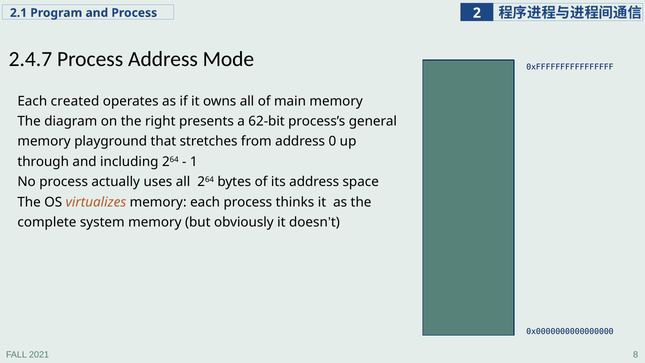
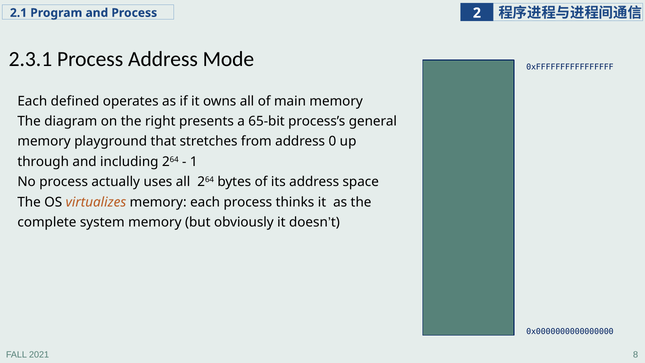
2.4.7: 2.4.7 -> 2.3.1 (30, 59)
created: created -> defined (75, 101)
62-bit: 62-bit -> 65-bit (267, 121)
